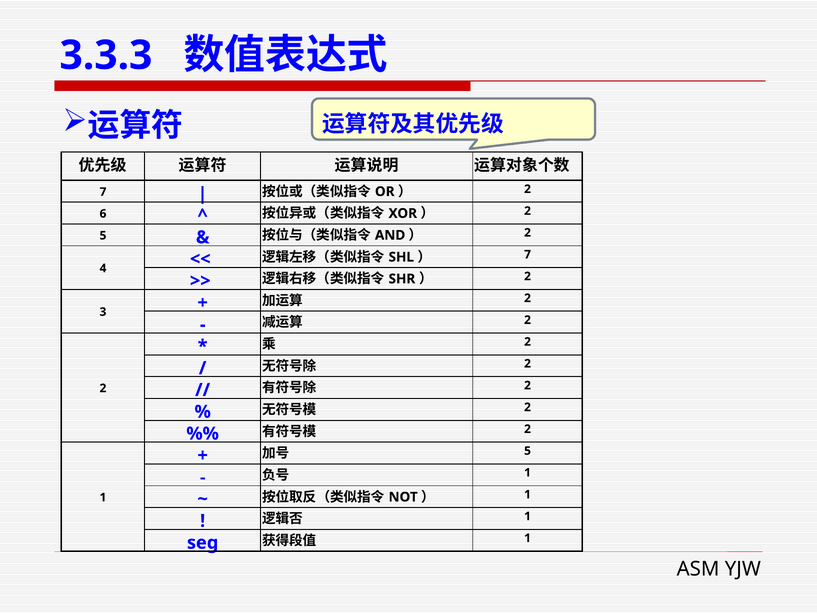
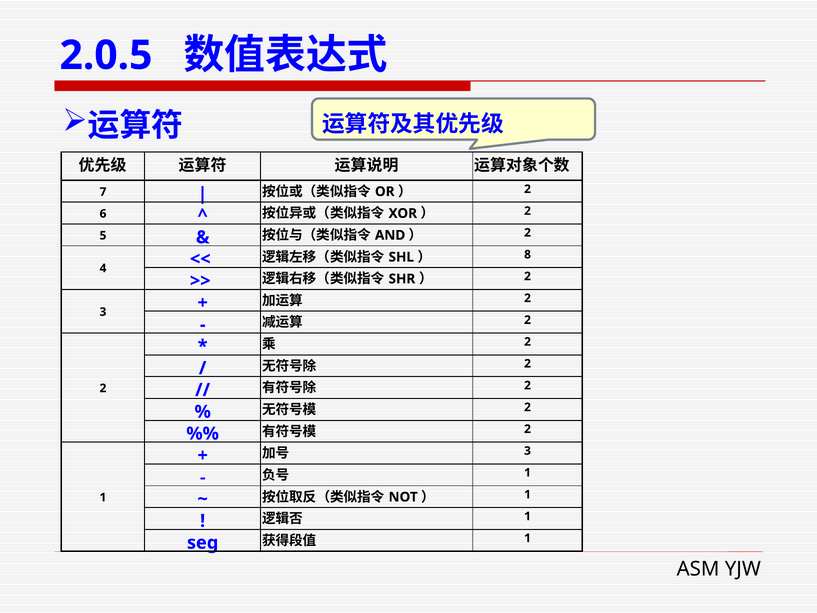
3.3.3: 3.3.3 -> 2.0.5 (106, 55)
7: 7 -> 8 (528, 254)
5: 5 -> 3 (528, 451)
